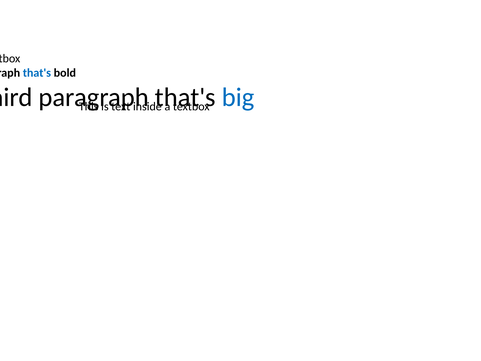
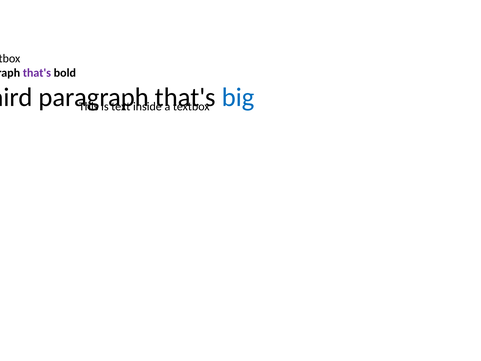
that's colour: blue -> purple (37, 73)
